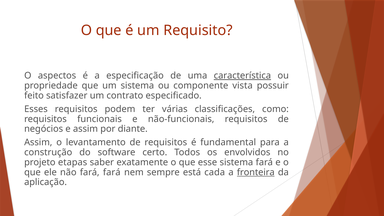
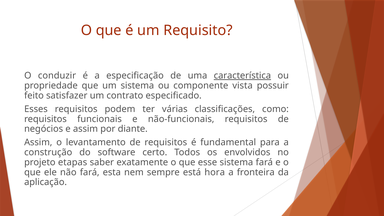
aspectos: aspectos -> conduzir (57, 76)
fará fará: fará -> esta (112, 172)
cada: cada -> hora (215, 172)
fronteira underline: present -> none (256, 172)
